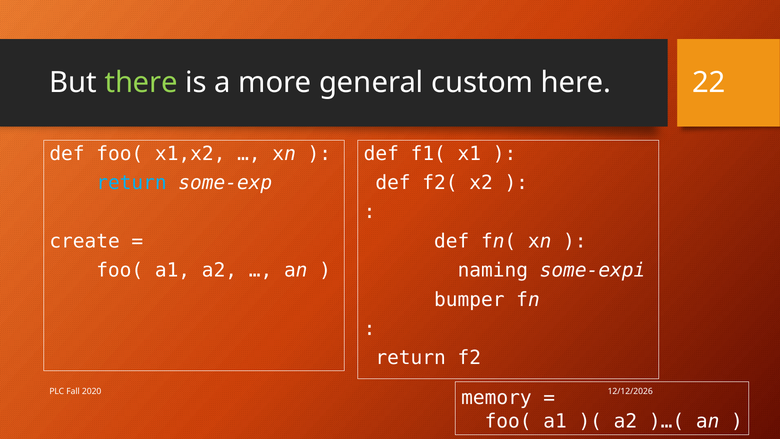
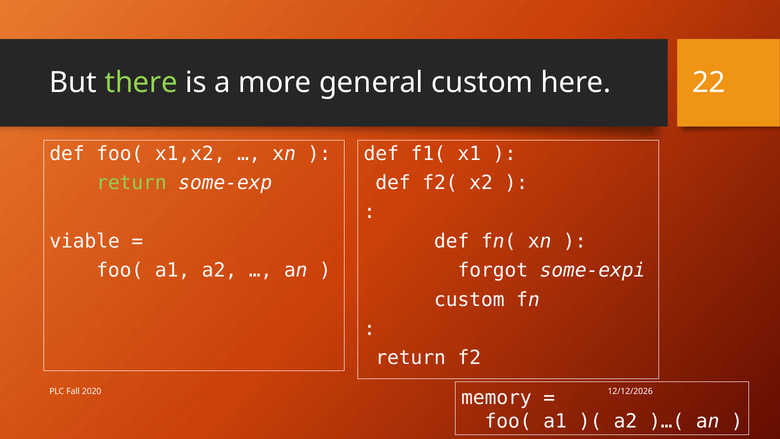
return colour: light blue -> light green (131, 183)
create: create -> viable (85, 241)
naming: naming -> forgot (493, 270)
bumper: bumper -> custom (469, 299)
